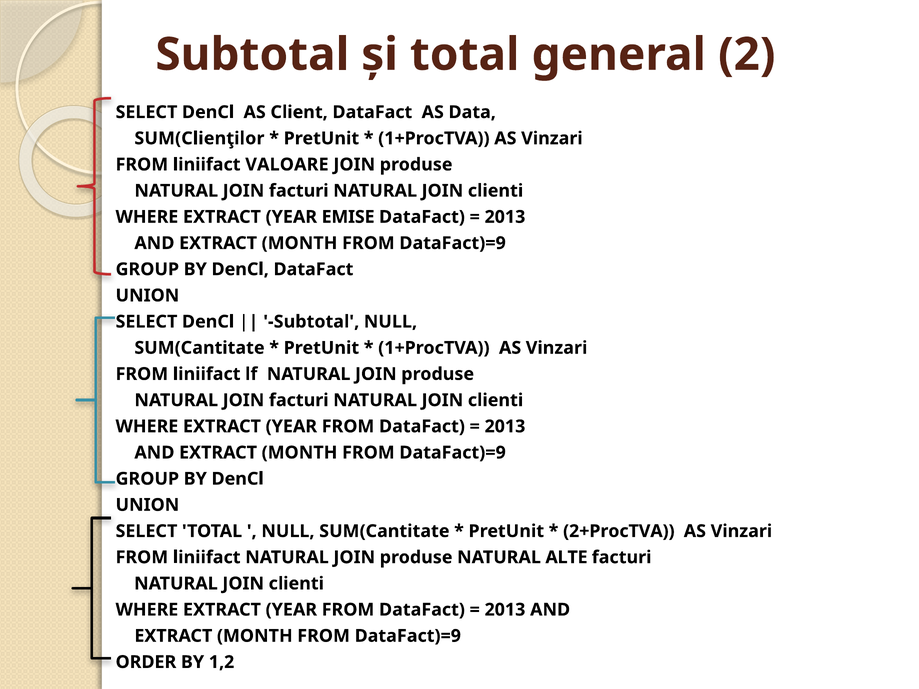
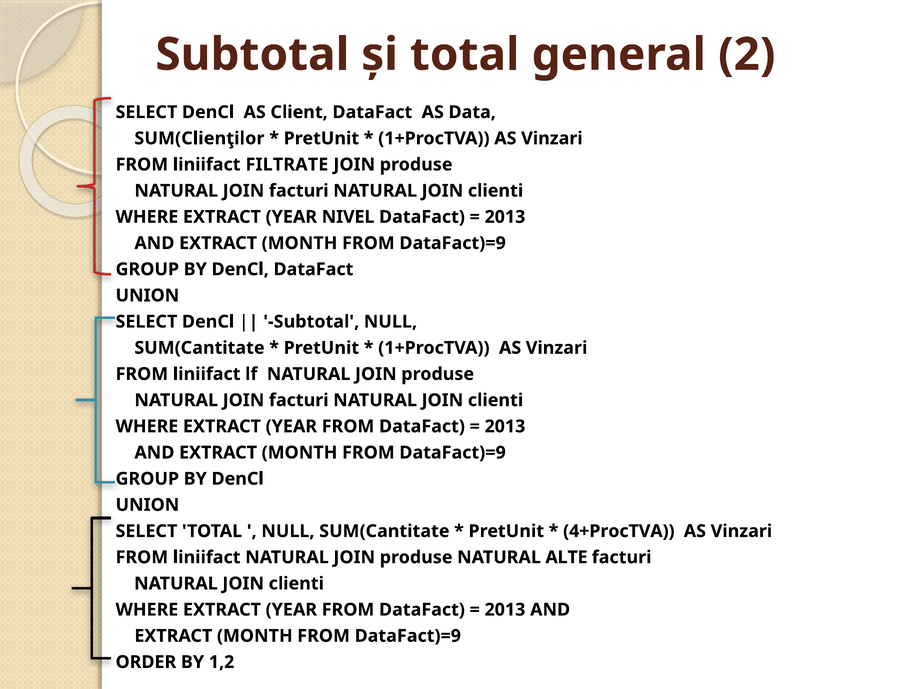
VALOARE: VALOARE -> FILTRATE (287, 165)
EMISE: EMISE -> NIVEL (348, 217)
2+ProcTVA: 2+ProcTVA -> 4+ProcTVA (619, 531)
